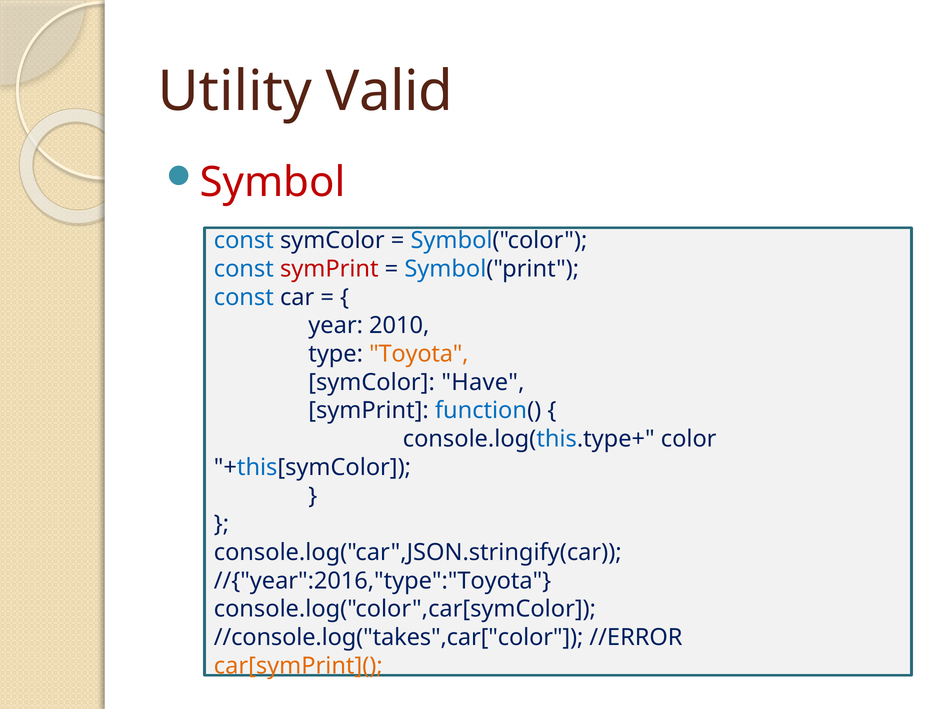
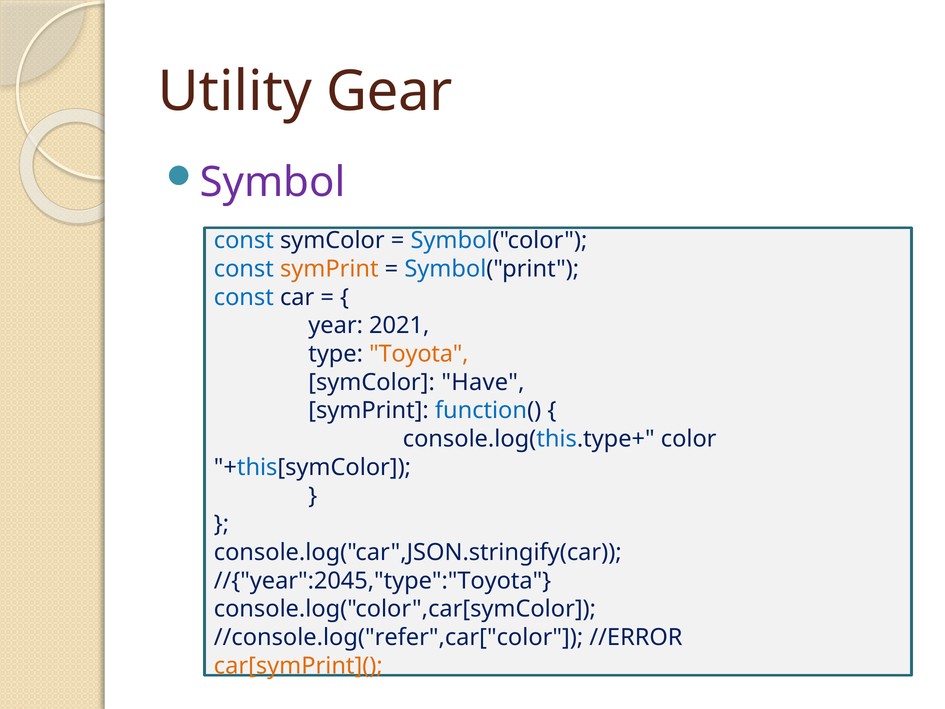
Valid: Valid -> Gear (389, 91)
Symbol colour: red -> purple (273, 182)
symPrint colour: red -> orange (329, 269)
2010: 2010 -> 2021 (399, 325)
//{"year":2016,"type":"Toyota: //{"year":2016,"type":"Toyota -> //{"year":2045,"type":"Toyota (383, 581)
//console.log("takes",car["color: //console.log("takes",car["color -> //console.log("refer",car["color (399, 637)
